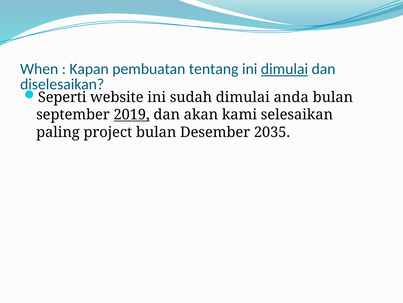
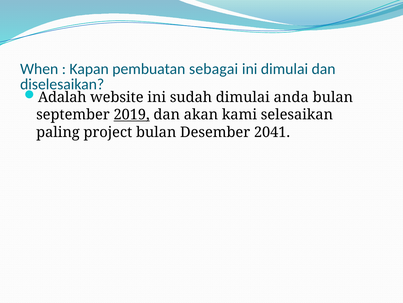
tentang: tentang -> sebagai (214, 69)
dimulai underline: present -> none (284, 69)
Seperti: Seperti -> Adalah (62, 97)
2035: 2035 -> 2041 (272, 132)
